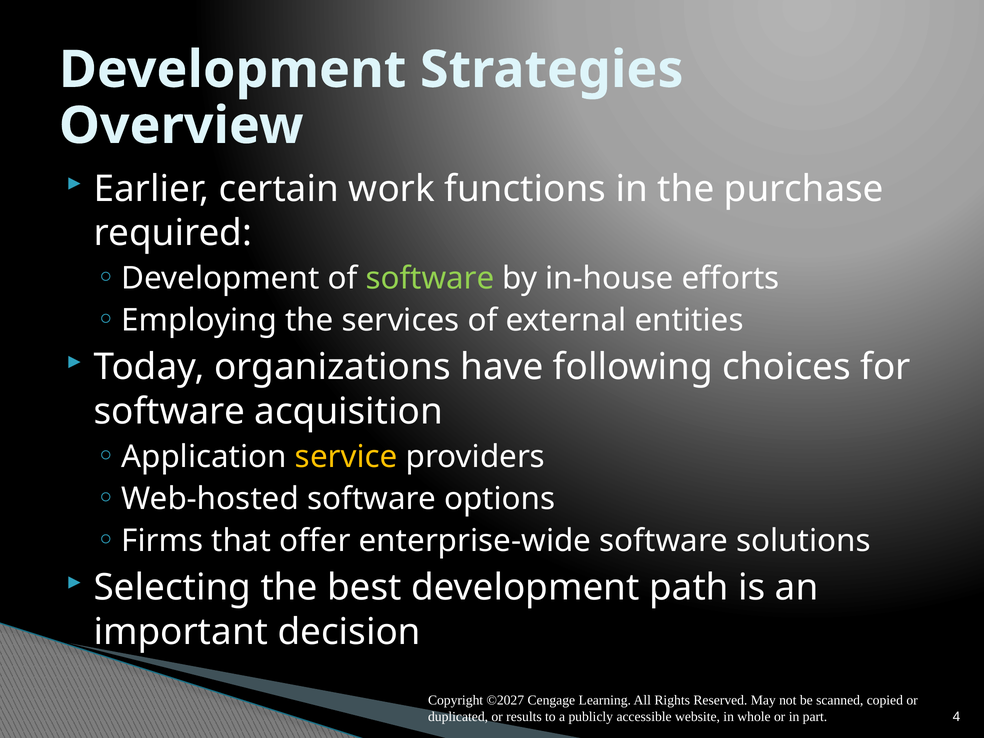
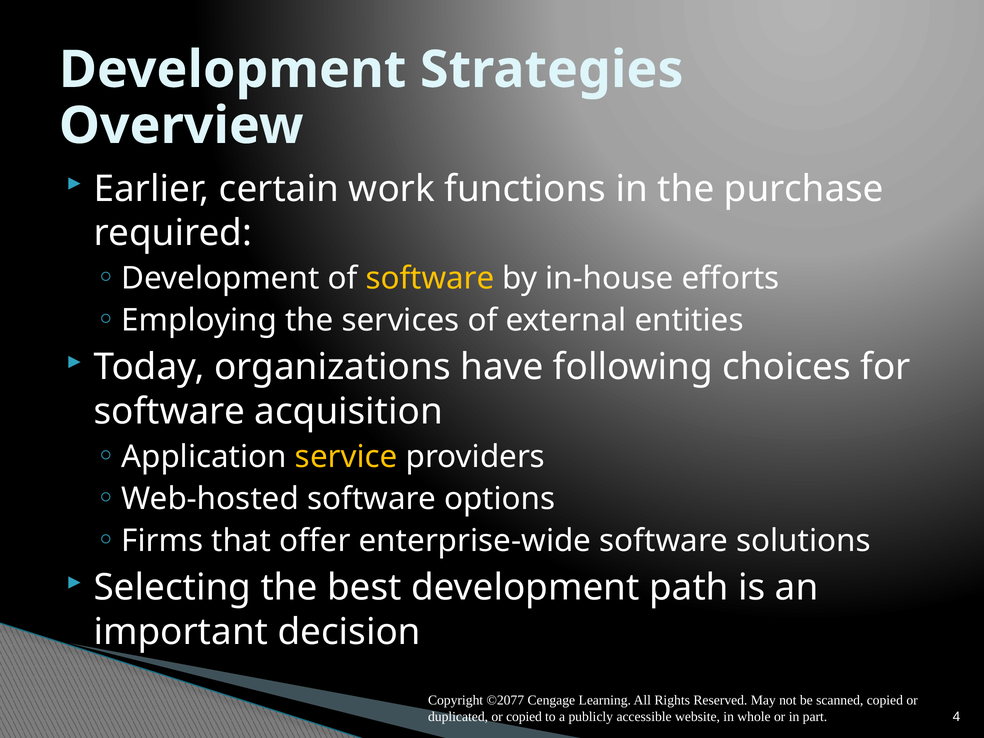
software colour: light green -> yellow (430, 278)
©2027: ©2027 -> ©2077 (505, 700)
or results: results -> copied (524, 717)
